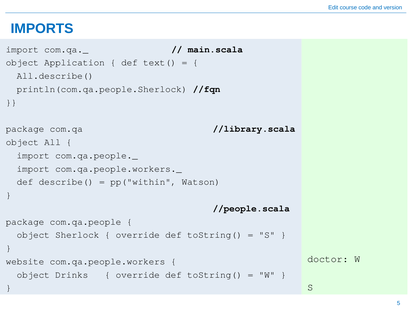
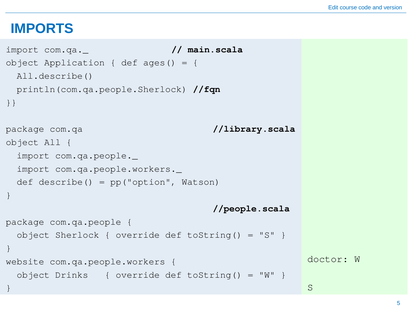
text(: text( -> ages( (160, 62)
pp("within: pp("within -> pp("option (143, 182)
